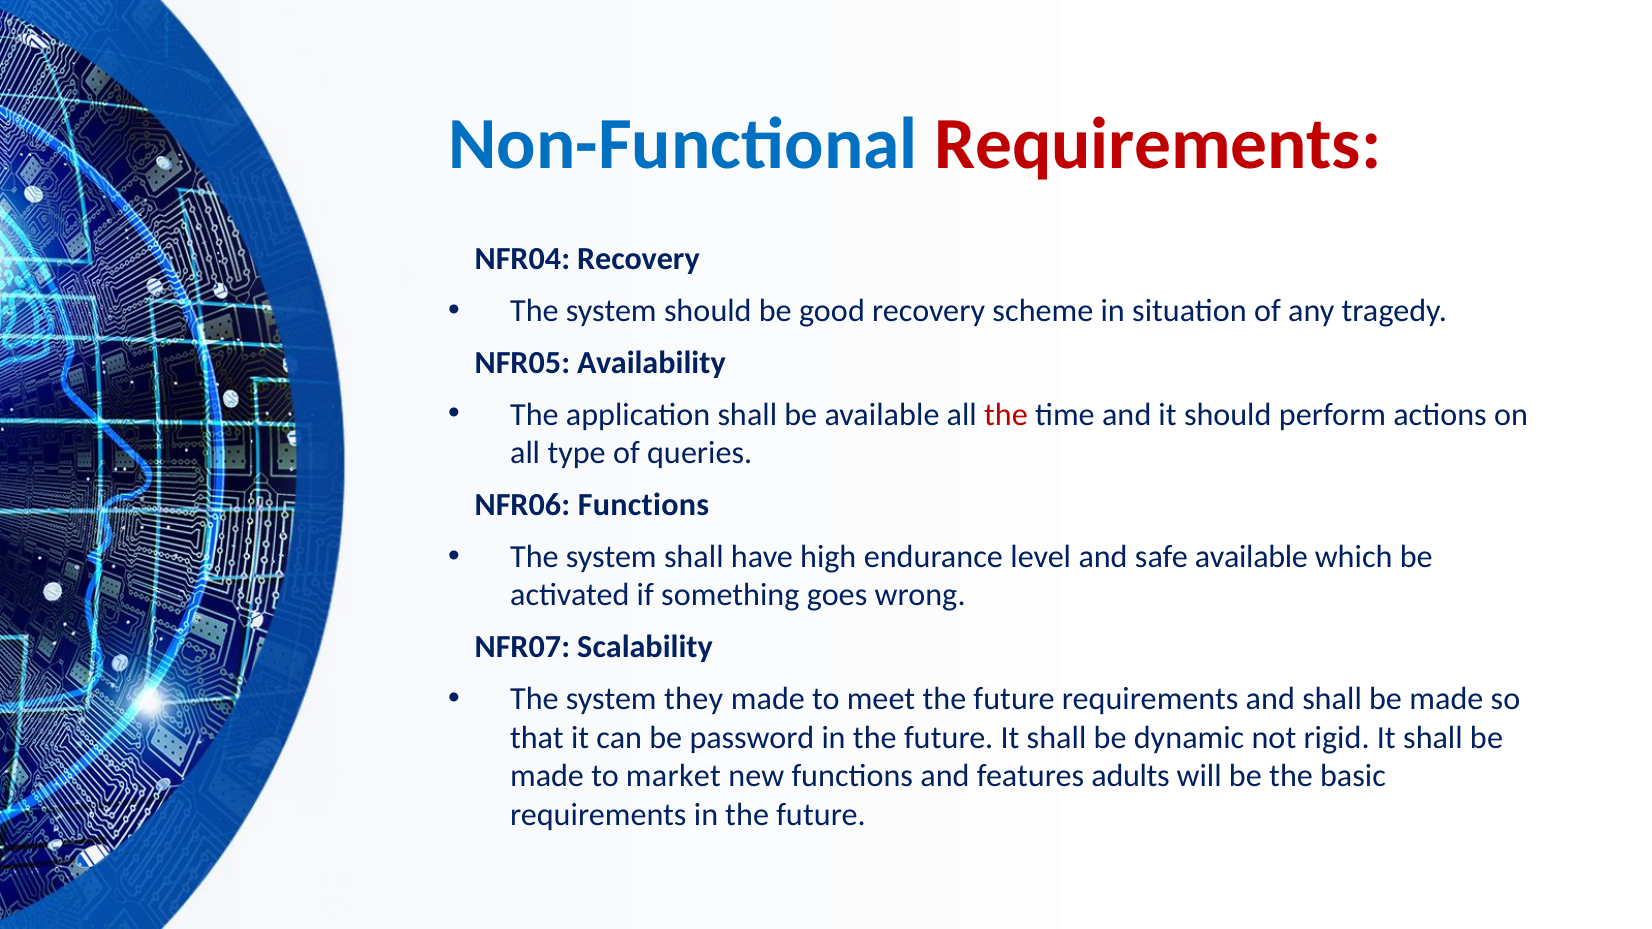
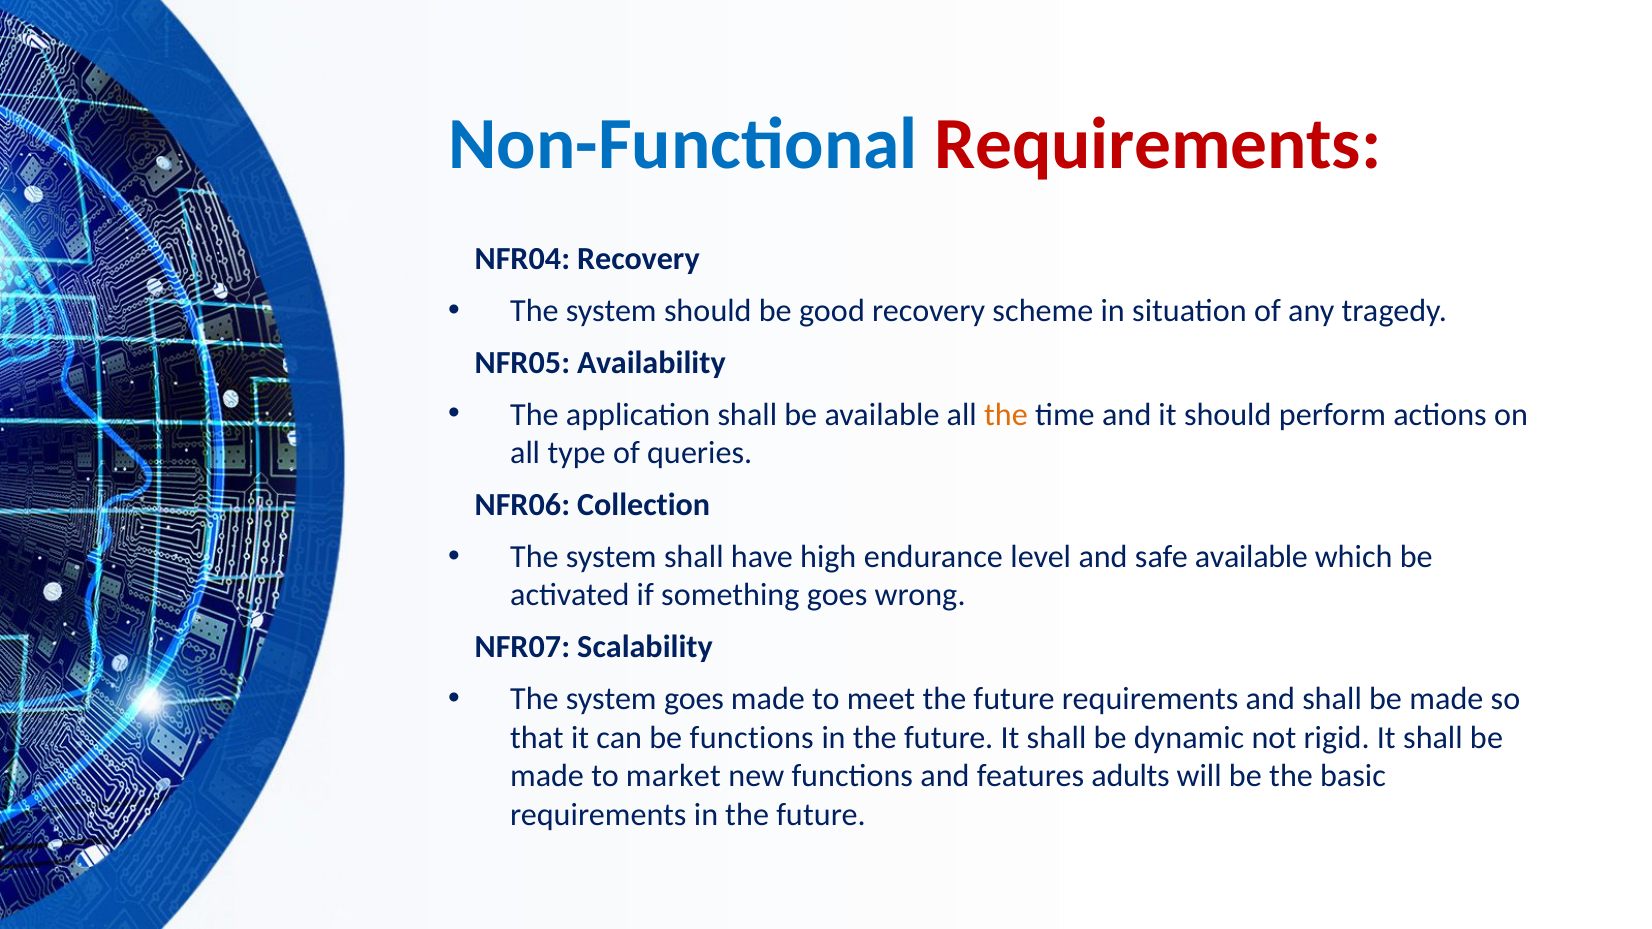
the colour: red -> orange (1006, 415)
NFR06 Functions: Functions -> Collection (644, 505)
system they: they -> goes (694, 699)
be password: password -> functions (752, 738)
